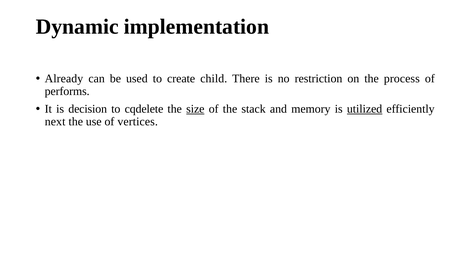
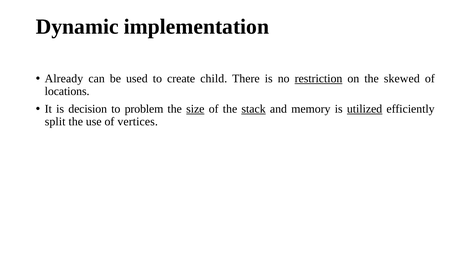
restriction underline: none -> present (319, 79)
process: process -> skewed (402, 79)
performs: performs -> locations (67, 91)
cqdelete: cqdelete -> problem (144, 109)
stack underline: none -> present (254, 109)
next: next -> split (55, 122)
